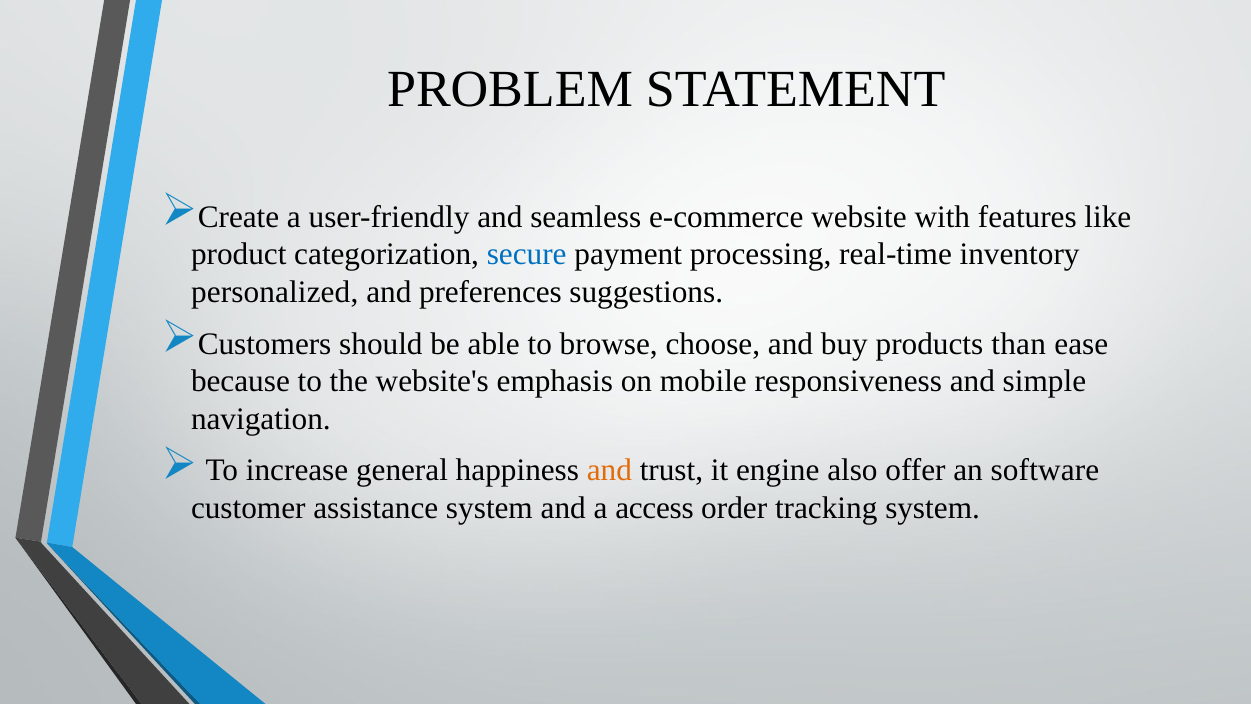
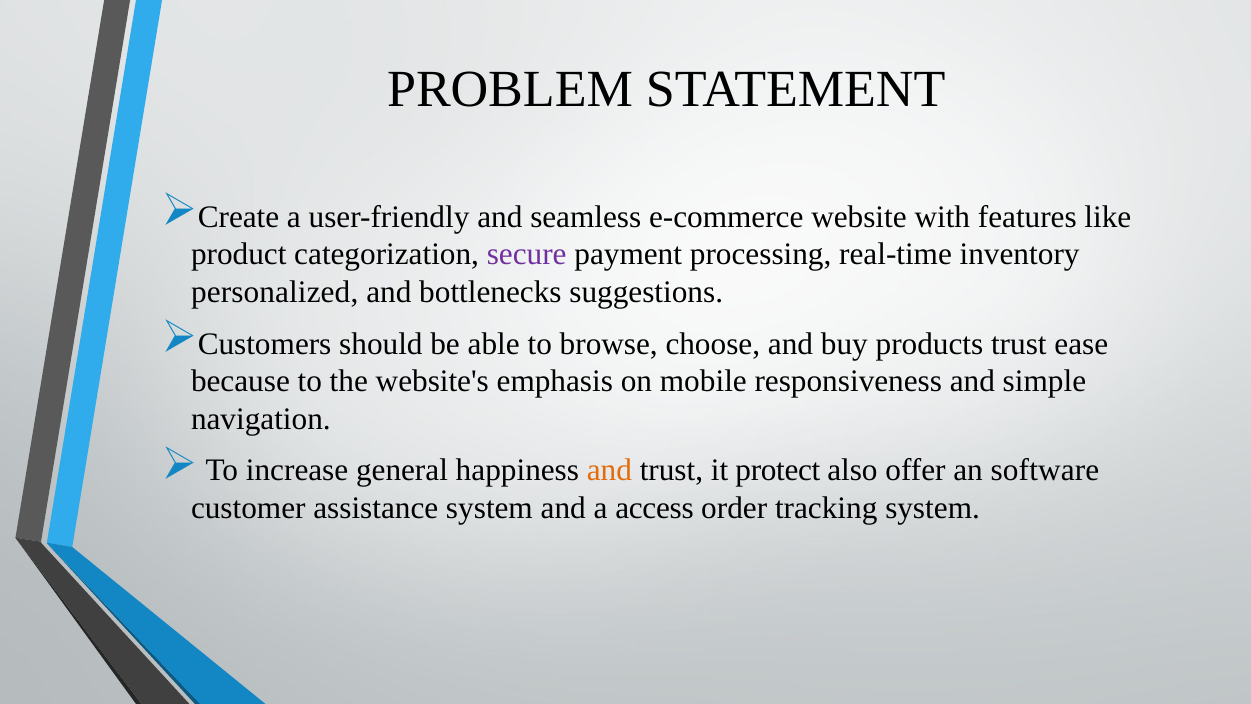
secure colour: blue -> purple (527, 254)
preferences: preferences -> bottlenecks (490, 292)
products than: than -> trust (1019, 344)
engine: engine -> protect (778, 470)
